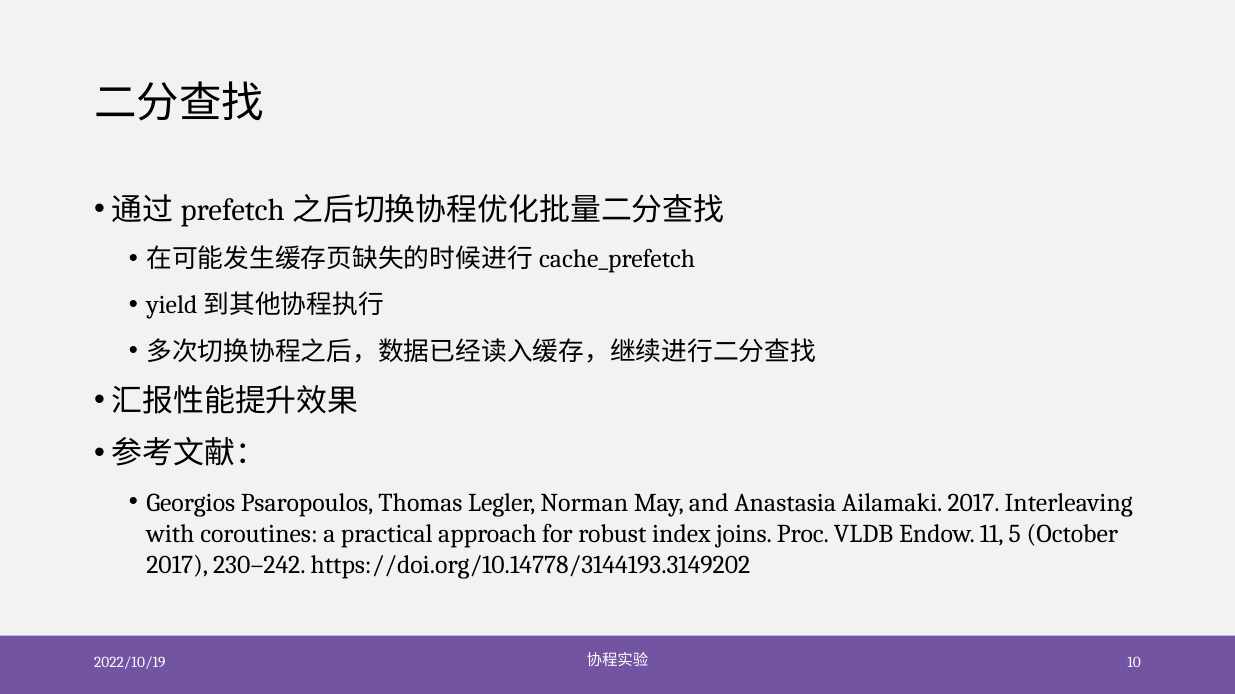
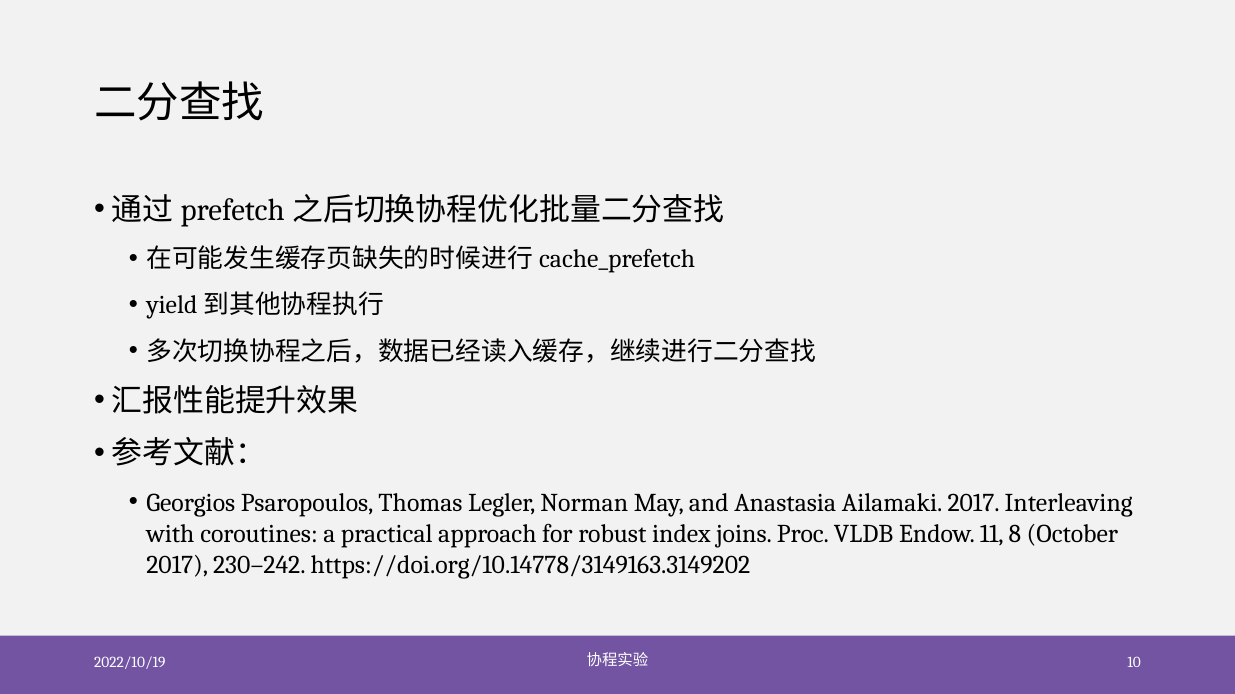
5: 5 -> 8 (1015, 534)
https://doi.org/10.14778/3144193.3149202: https://doi.org/10.14778/3144193.3149202 -> https://doi.org/10.14778/3149163.3149202 (530, 565)
